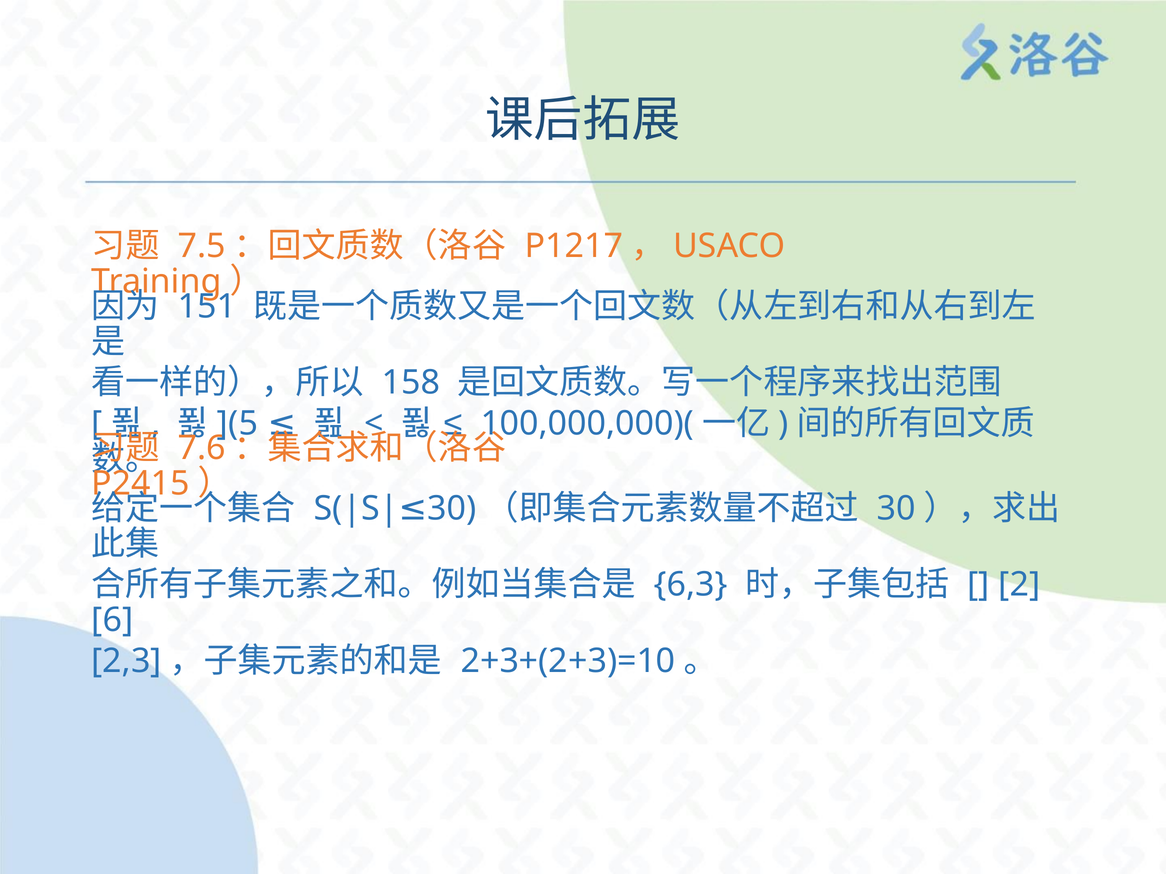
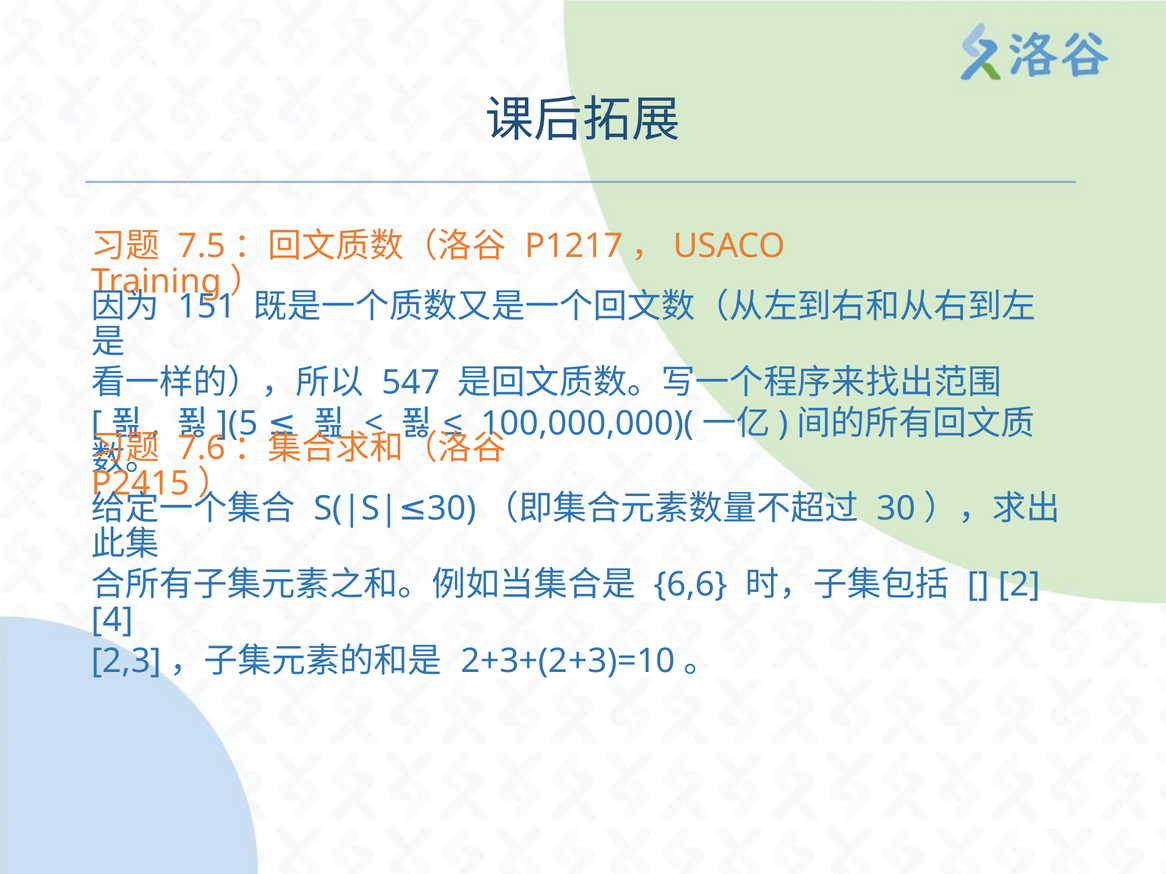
158: 158 -> 547 (411, 383)
6,3: 6,3 -> 6,6 (691, 585)
6: 6 -> 4 (112, 621)
